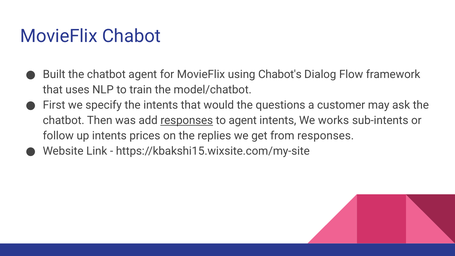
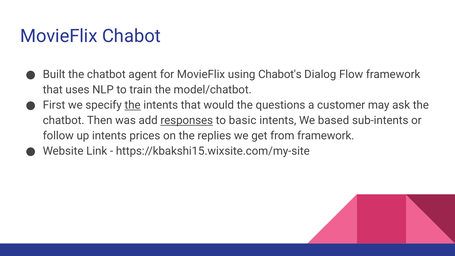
the underline: none -> present (133, 105)
to agent: agent -> basic (243, 121)
works: works -> based (334, 121)
from responses: responses -> framework (326, 136)
